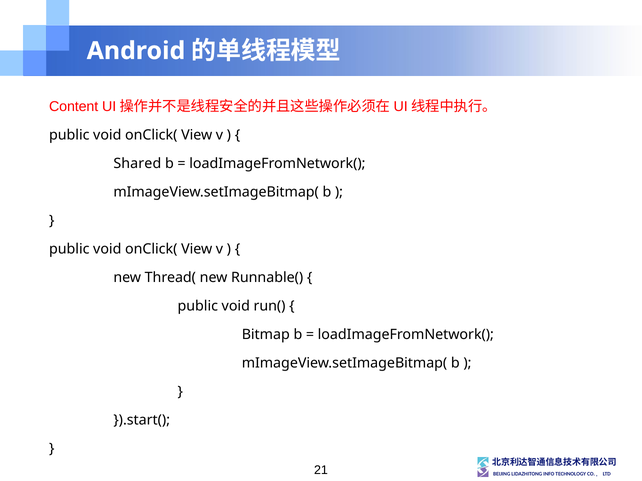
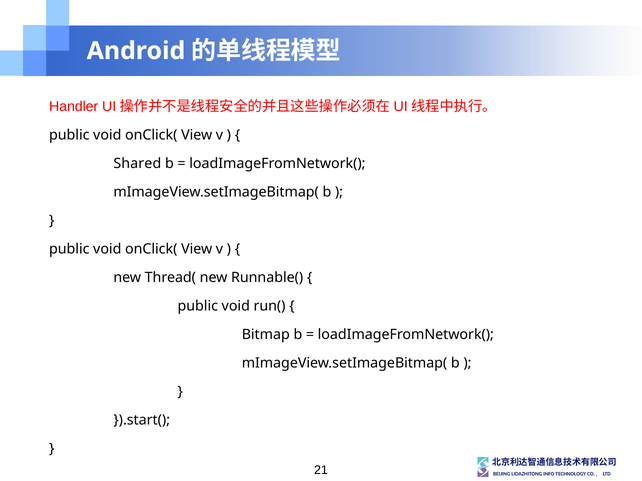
Content: Content -> Handler (74, 107)
